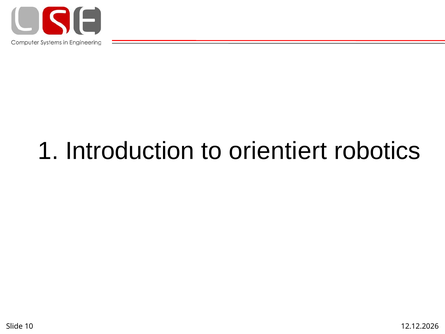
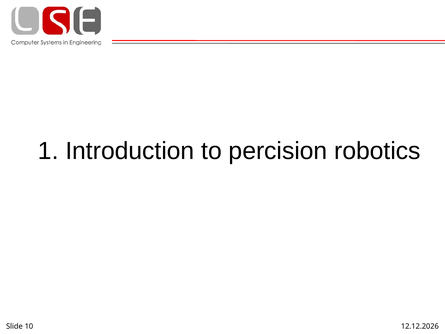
orientiert: orientiert -> percision (278, 151)
